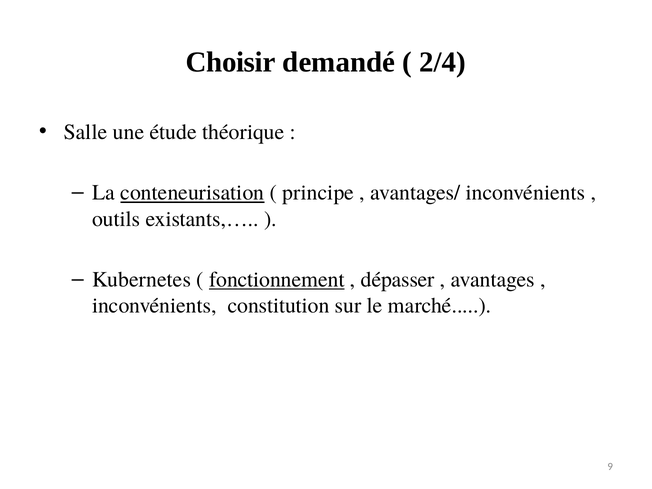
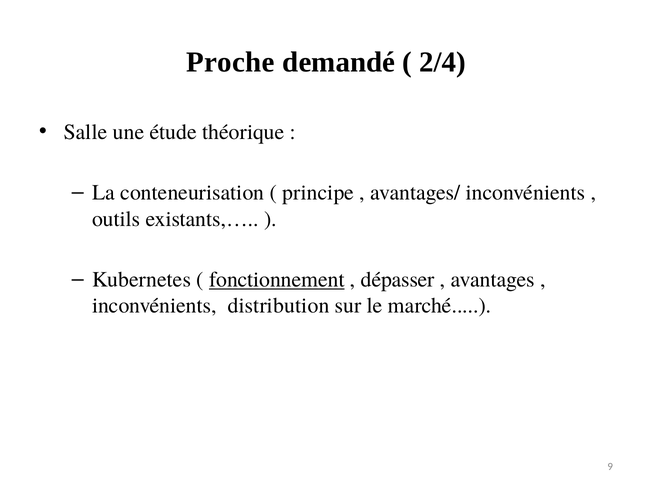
Choisir: Choisir -> Proche (230, 62)
conteneurisation underline: present -> none (192, 193)
constitution: constitution -> distribution (279, 306)
